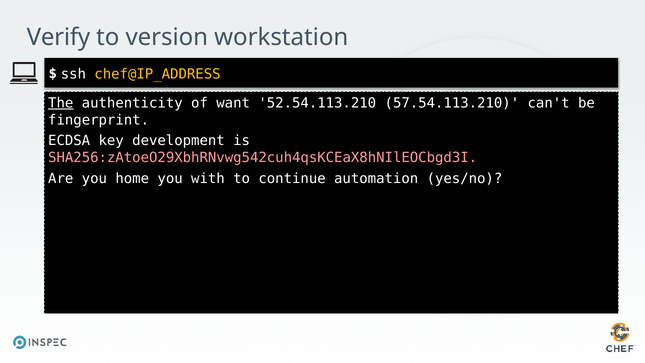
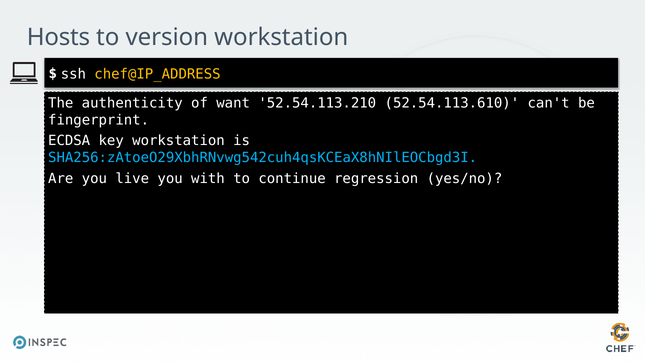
Verify: Verify -> Hosts (58, 37)
The underline: present -> none (61, 103)
57.54.113.210: 57.54.113.210 -> 52.54.113.610 (452, 103)
key development: development -> workstation (178, 141)
SHA256:zAtoeO29XbhRNvwg542cuh4qsKCEaX8hNIlEOCbgd3I colour: pink -> light blue (263, 157)
home: home -> live (132, 178)
automation: automation -> regression (376, 178)
